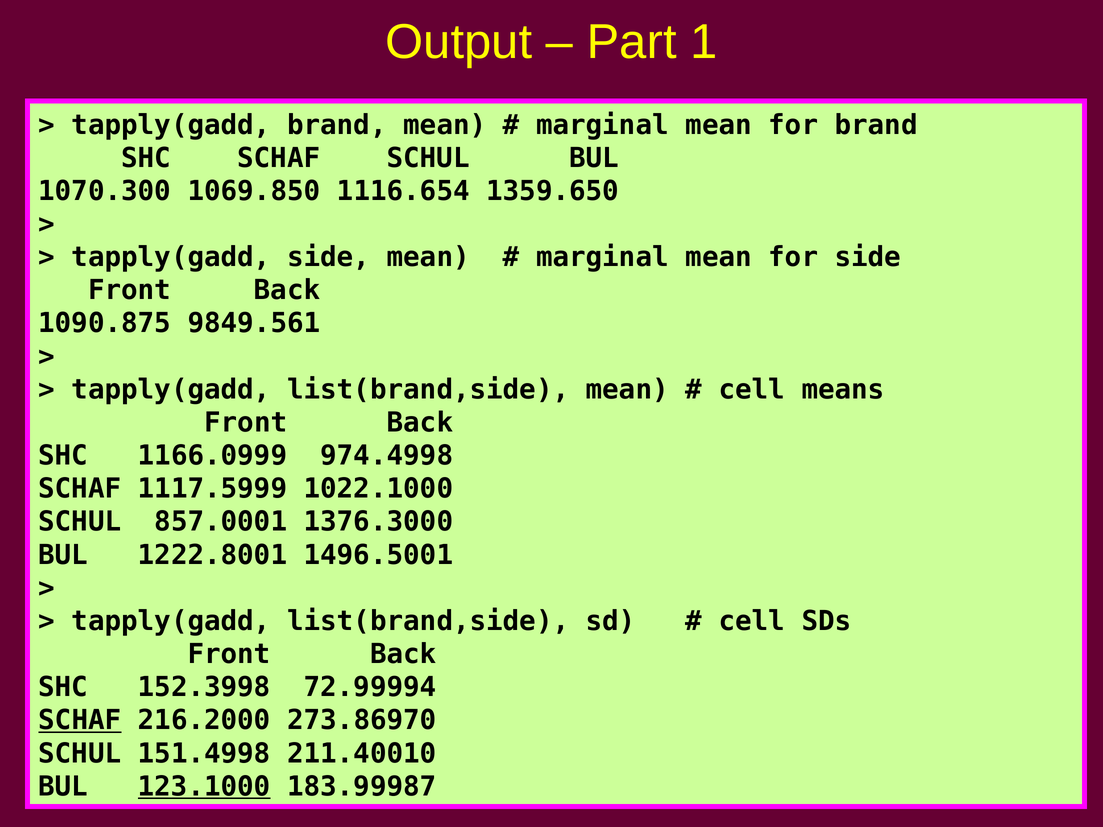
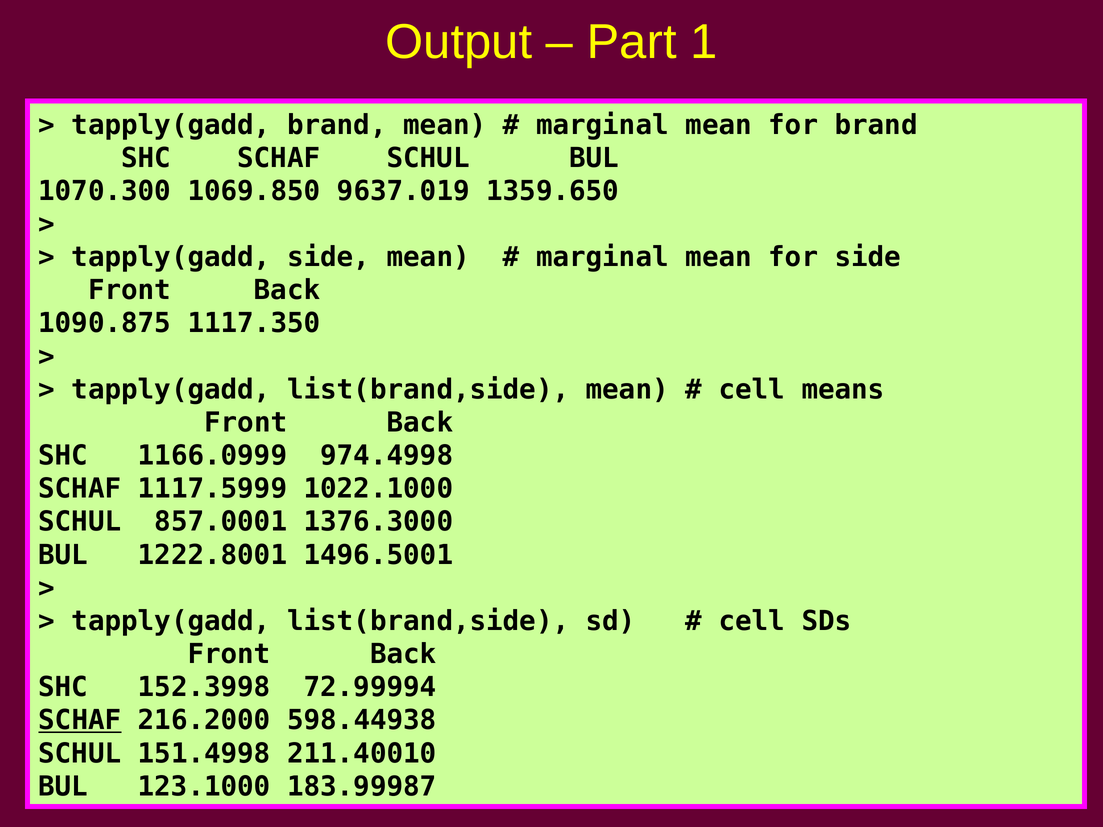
1116.654: 1116.654 -> 9637.019 (403, 191)
9849.561: 9849.561 -> 1117.350 (254, 323)
273.86970: 273.86970 -> 598.44938 (362, 721)
123.1000 underline: present -> none (204, 787)
